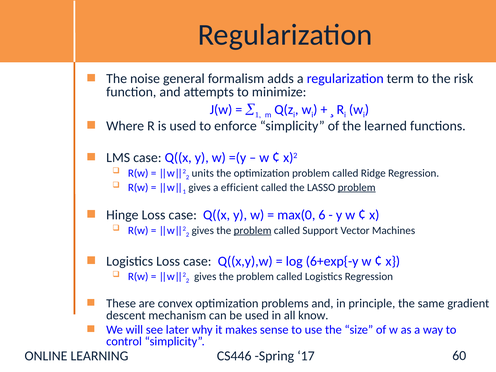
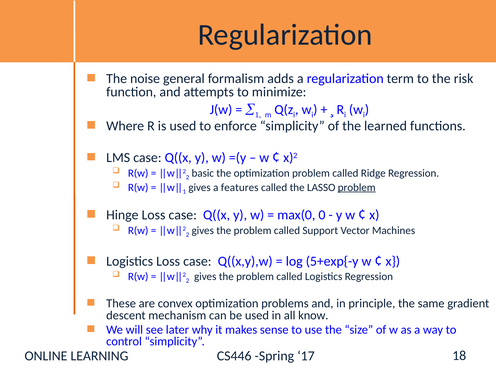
units: units -> basic (203, 173)
efficient: efficient -> features (240, 187)
6: 6 -> 0 (322, 215)
problem underline: present -> none (253, 230)
6+exp{-y: 6+exp{-y -> 5+exp{-y (332, 261)
60: 60 -> 18 (459, 355)
